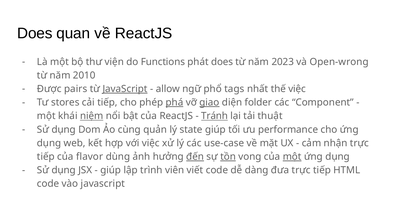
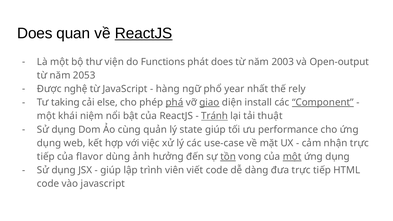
ReactJS underline: none -> present (144, 33)
2023: 2023 -> 2003 (283, 62)
Open-wrong: Open-wrong -> Open-output (339, 62)
2010: 2010 -> 2053 (84, 75)
pairs: pairs -> nghệ (76, 89)
JavaScript underline: present -> none (125, 89)
allow: allow -> hàng (168, 89)
tags: tags -> year (234, 89)
thế việc: việc -> rely (297, 89)
stores: stores -> taking (65, 102)
cải tiếp: tiếp -> else (107, 102)
folder: folder -> install (258, 102)
Component underline: none -> present (323, 102)
niệm underline: present -> none (92, 116)
đến underline: present -> none (195, 157)
